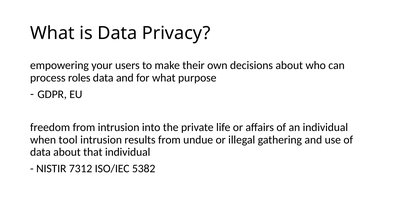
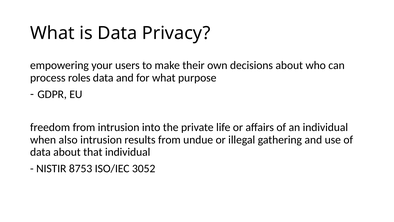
tool: tool -> also (68, 139)
7312: 7312 -> 8753 (81, 168)
5382: 5382 -> 3052 (144, 168)
